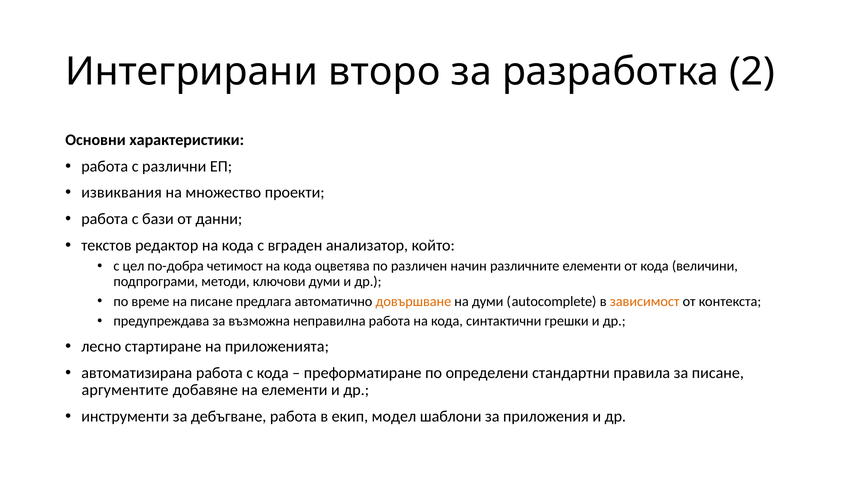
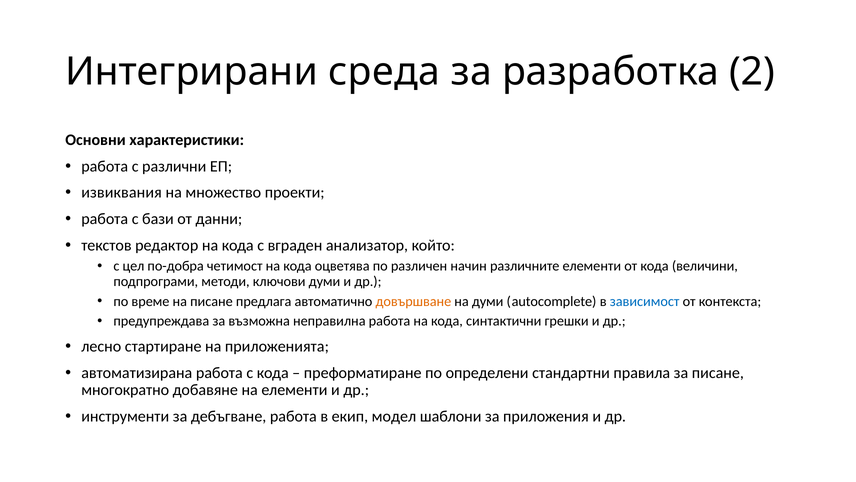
второ: второ -> среда (384, 72)
зависимост colour: orange -> blue (645, 301)
аргументите: аргументите -> многократно (125, 390)
